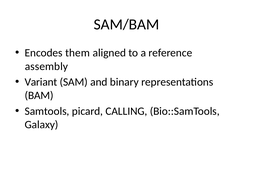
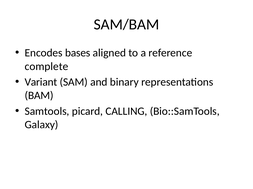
them: them -> bases (78, 53)
assembly: assembly -> complete (46, 67)
